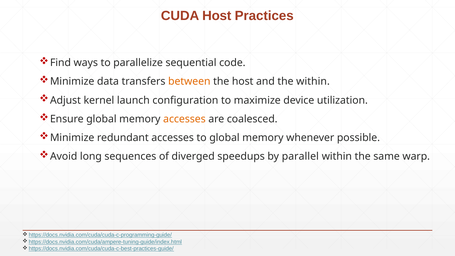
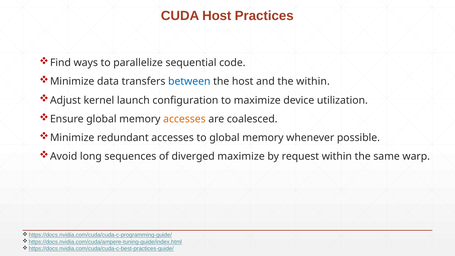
between colour: orange -> blue (189, 81)
diverged speedups: speedups -> maximize (241, 156)
parallel: parallel -> request (300, 156)
